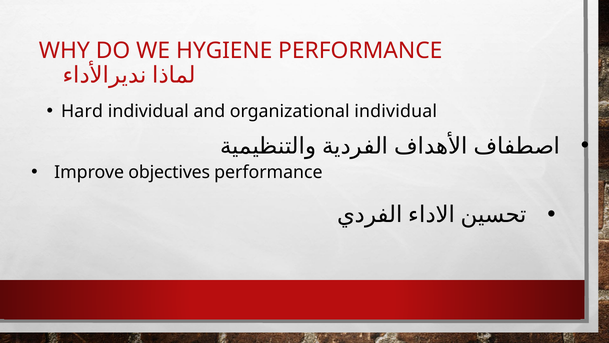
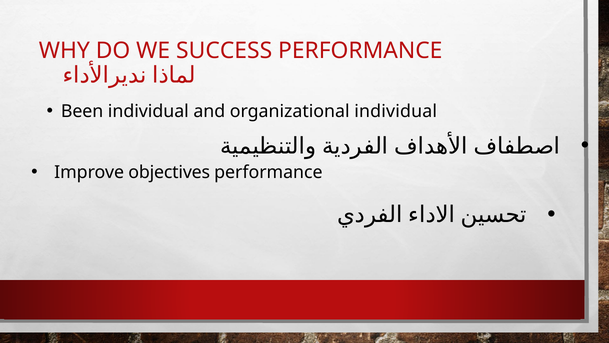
HYGIENE: HYGIENE -> SUCCESS (224, 51)
Hard: Hard -> Been (82, 111)
